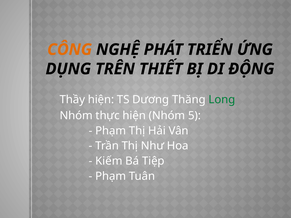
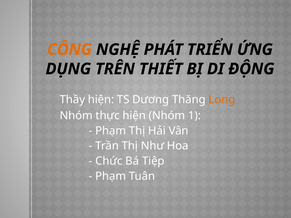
Long colour: green -> orange (222, 100)
5: 5 -> 1 (195, 116)
Kiếm: Kiếm -> Chức (109, 161)
